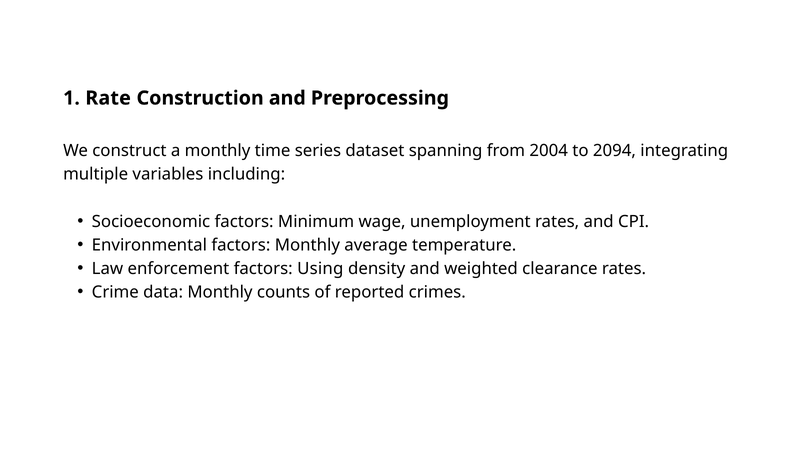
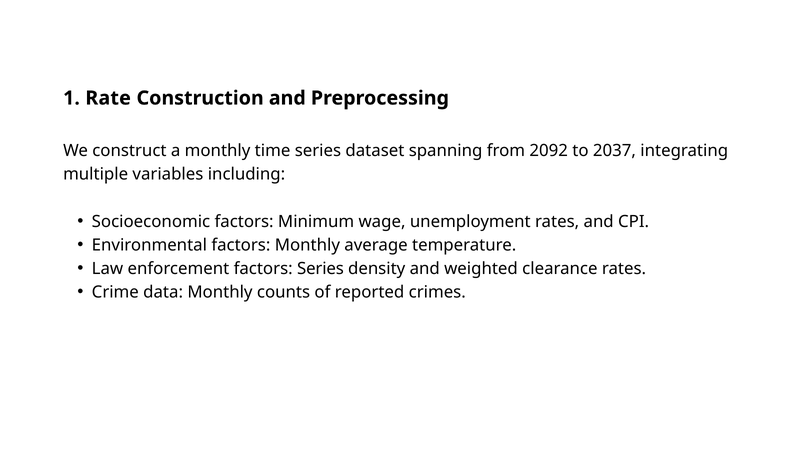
2004: 2004 -> 2092 (549, 151)
2094: 2094 -> 2037 (614, 151)
factors Using: Using -> Series (320, 268)
